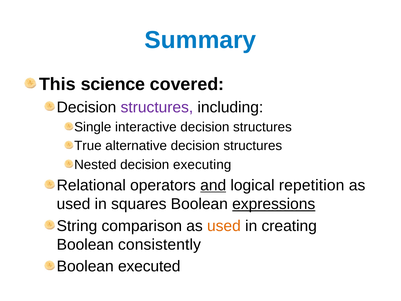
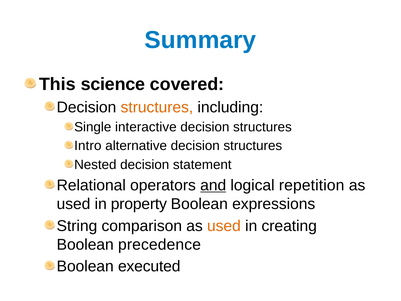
structures colour: purple -> orange (157, 107)
True: True -> Intro (88, 146)
executing: executing -> statement (202, 164)
squares: squares -> property (139, 204)
expressions underline: present -> none (274, 204)
consistently: consistently -> precedence (159, 244)
